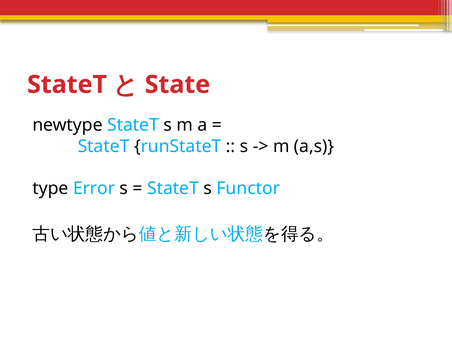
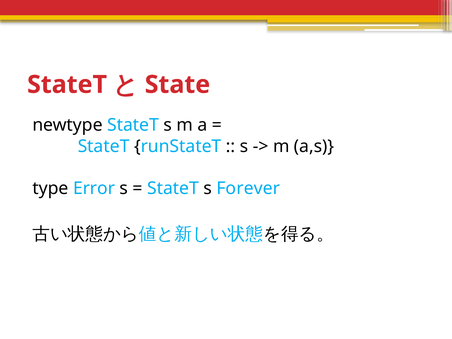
Functor: Functor -> Forever (248, 188)
